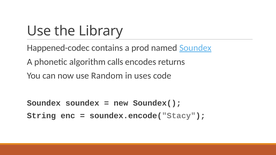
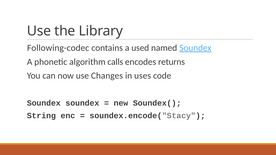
Happened-codec: Happened-codec -> Following-codec (58, 48)
prod: prod -> used (140, 48)
Random: Random -> Changes (107, 76)
